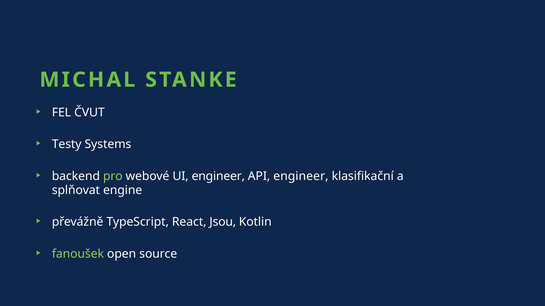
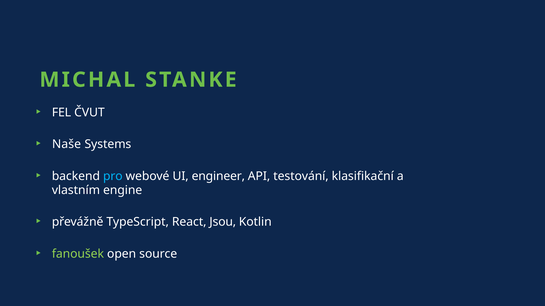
Testy: Testy -> Naše (67, 145)
pro colour: light green -> light blue (113, 177)
API engineer: engineer -> testování (301, 177)
splňovat: splňovat -> vlastním (76, 190)
